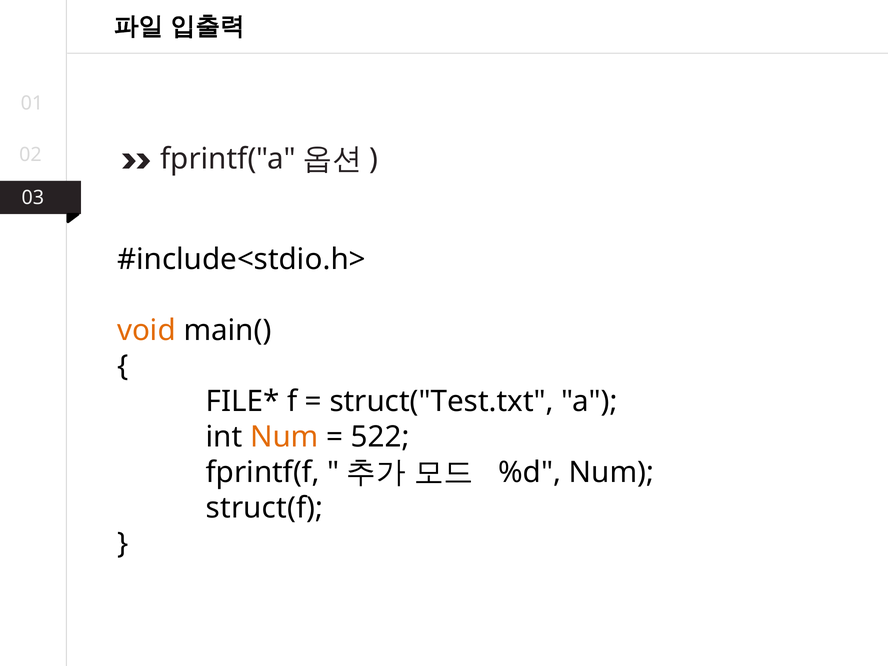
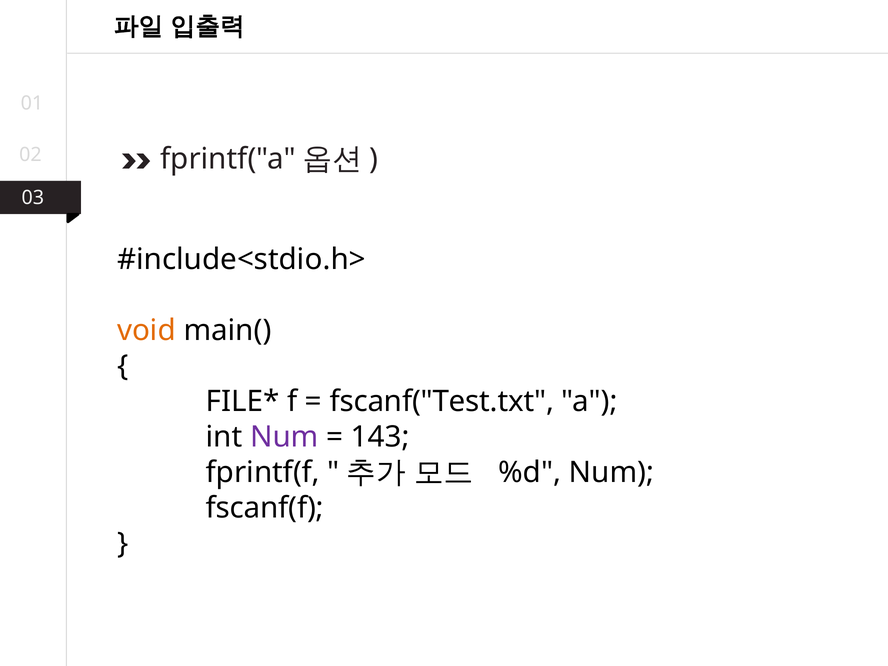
struct("Test.txt: struct("Test.txt -> fscanf("Test.txt (442, 401)
Num colour: orange -> purple (284, 437)
522: 522 -> 143 (380, 437)
struct(f: struct(f -> fscanf(f (265, 508)
